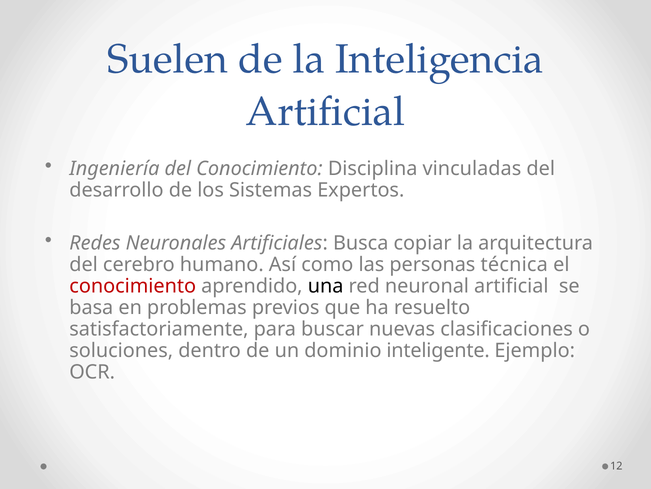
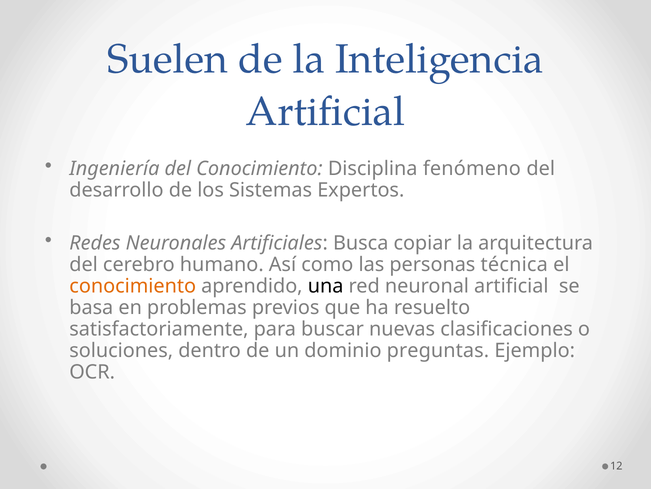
vinculadas: vinculadas -> fenómeno (472, 168)
conocimiento colour: red -> orange (133, 286)
inteligente: inteligente -> preguntas (438, 350)
